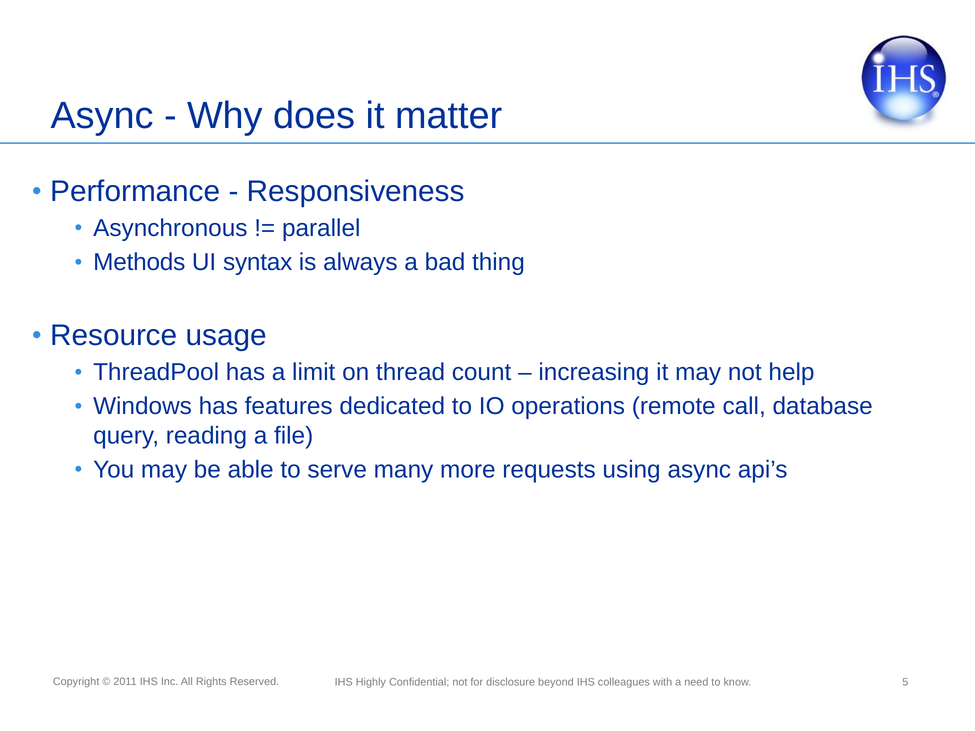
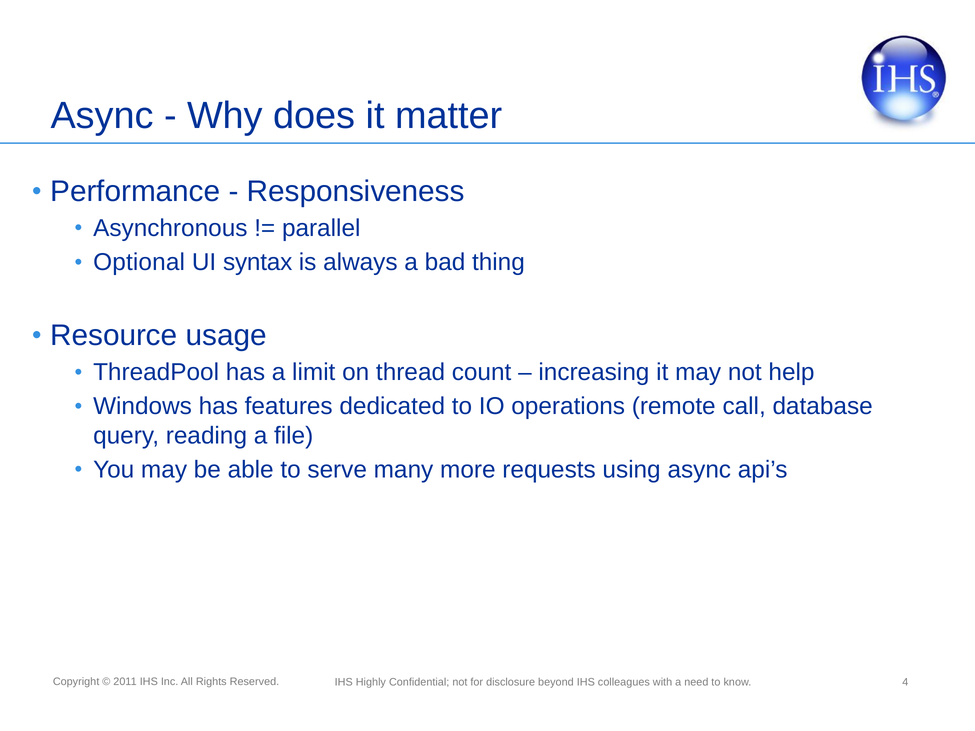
Methods: Methods -> Optional (139, 262)
5: 5 -> 4 (905, 682)
